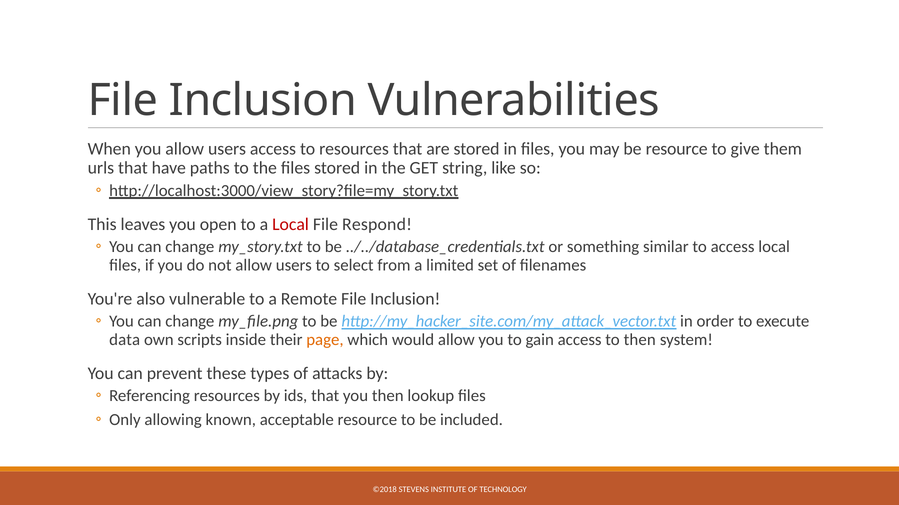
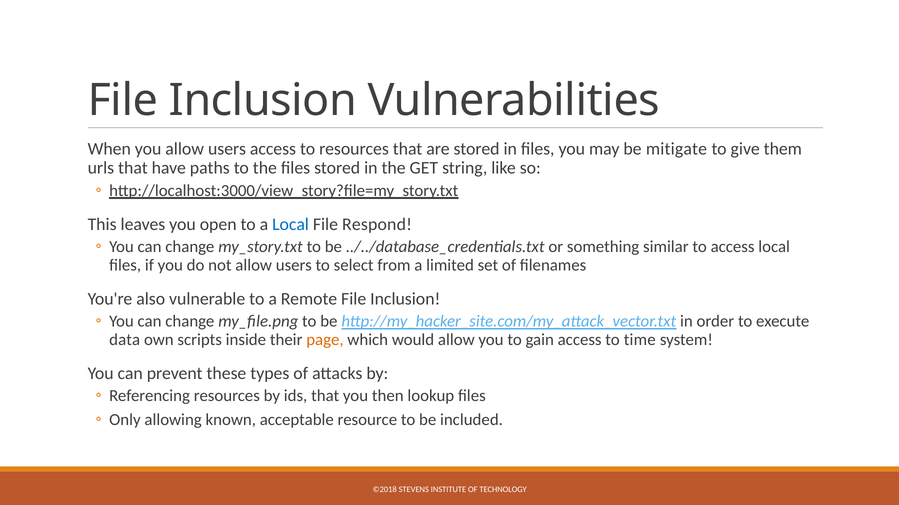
be resource: resource -> mitigate (676, 149)
Local colour: red -> blue (291, 225)
to then: then -> time (640, 340)
